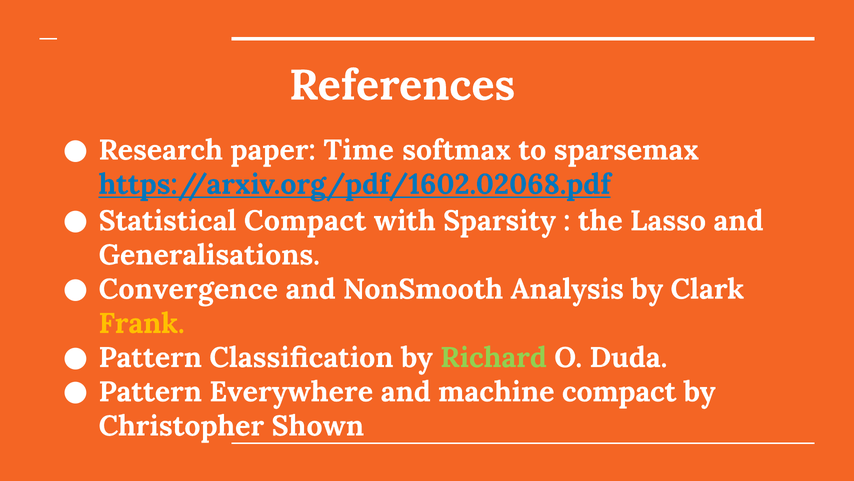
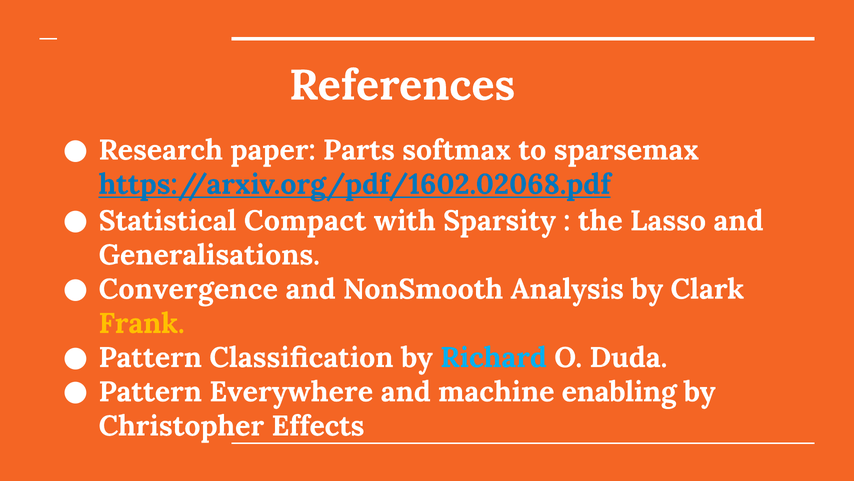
Time: Time -> Parts (359, 150)
Richard colour: light green -> light blue (494, 357)
machine compact: compact -> enabling (619, 391)
Shown: Shown -> Effects (318, 426)
